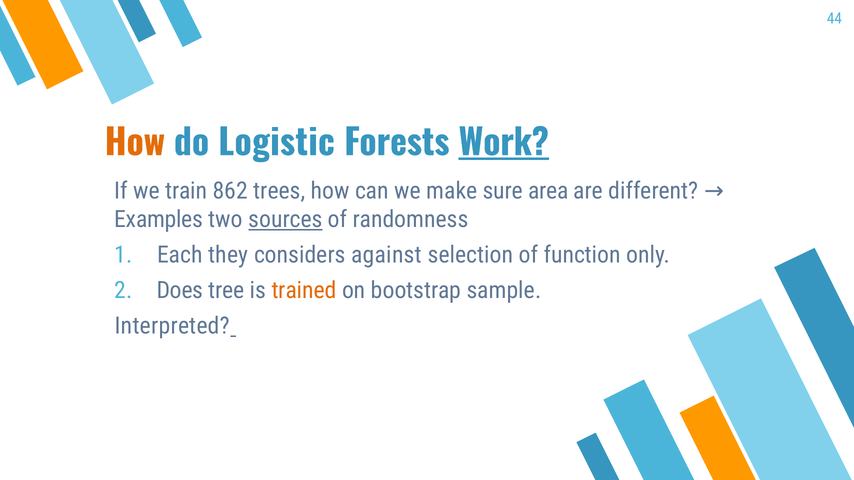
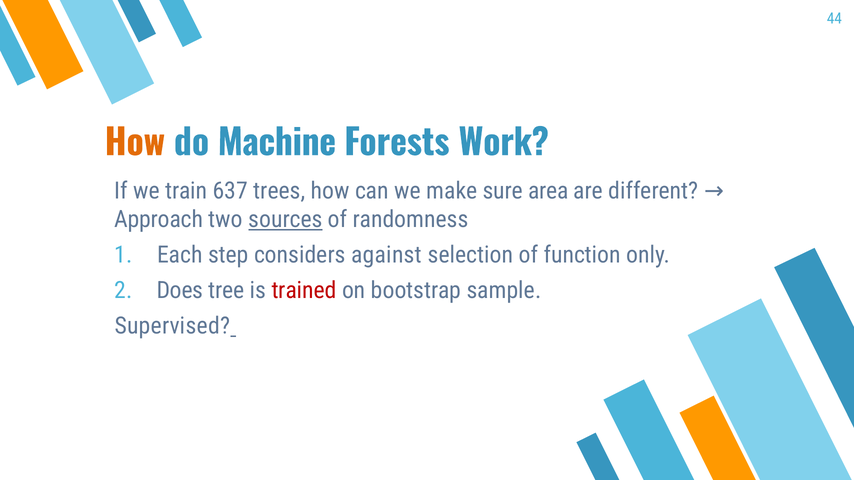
Logistic: Logistic -> Machine (277, 144)
Work underline: present -> none (504, 144)
862: 862 -> 637 (230, 191)
Examples: Examples -> Approach (159, 220)
they: they -> step (228, 255)
trained colour: orange -> red (304, 291)
Interpreted: Interpreted -> Supervised (172, 326)
